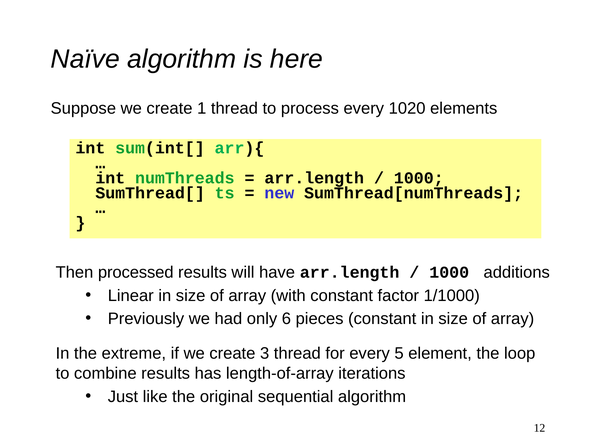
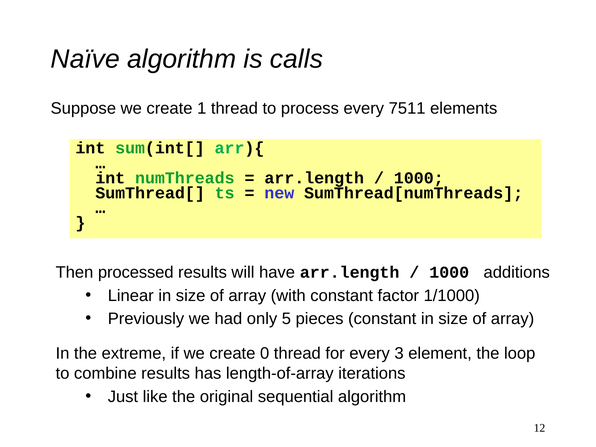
here: here -> calls (297, 59)
1020: 1020 -> 7511 (407, 108)
6: 6 -> 5 (286, 319)
3: 3 -> 0 (265, 354)
5: 5 -> 3 (399, 354)
